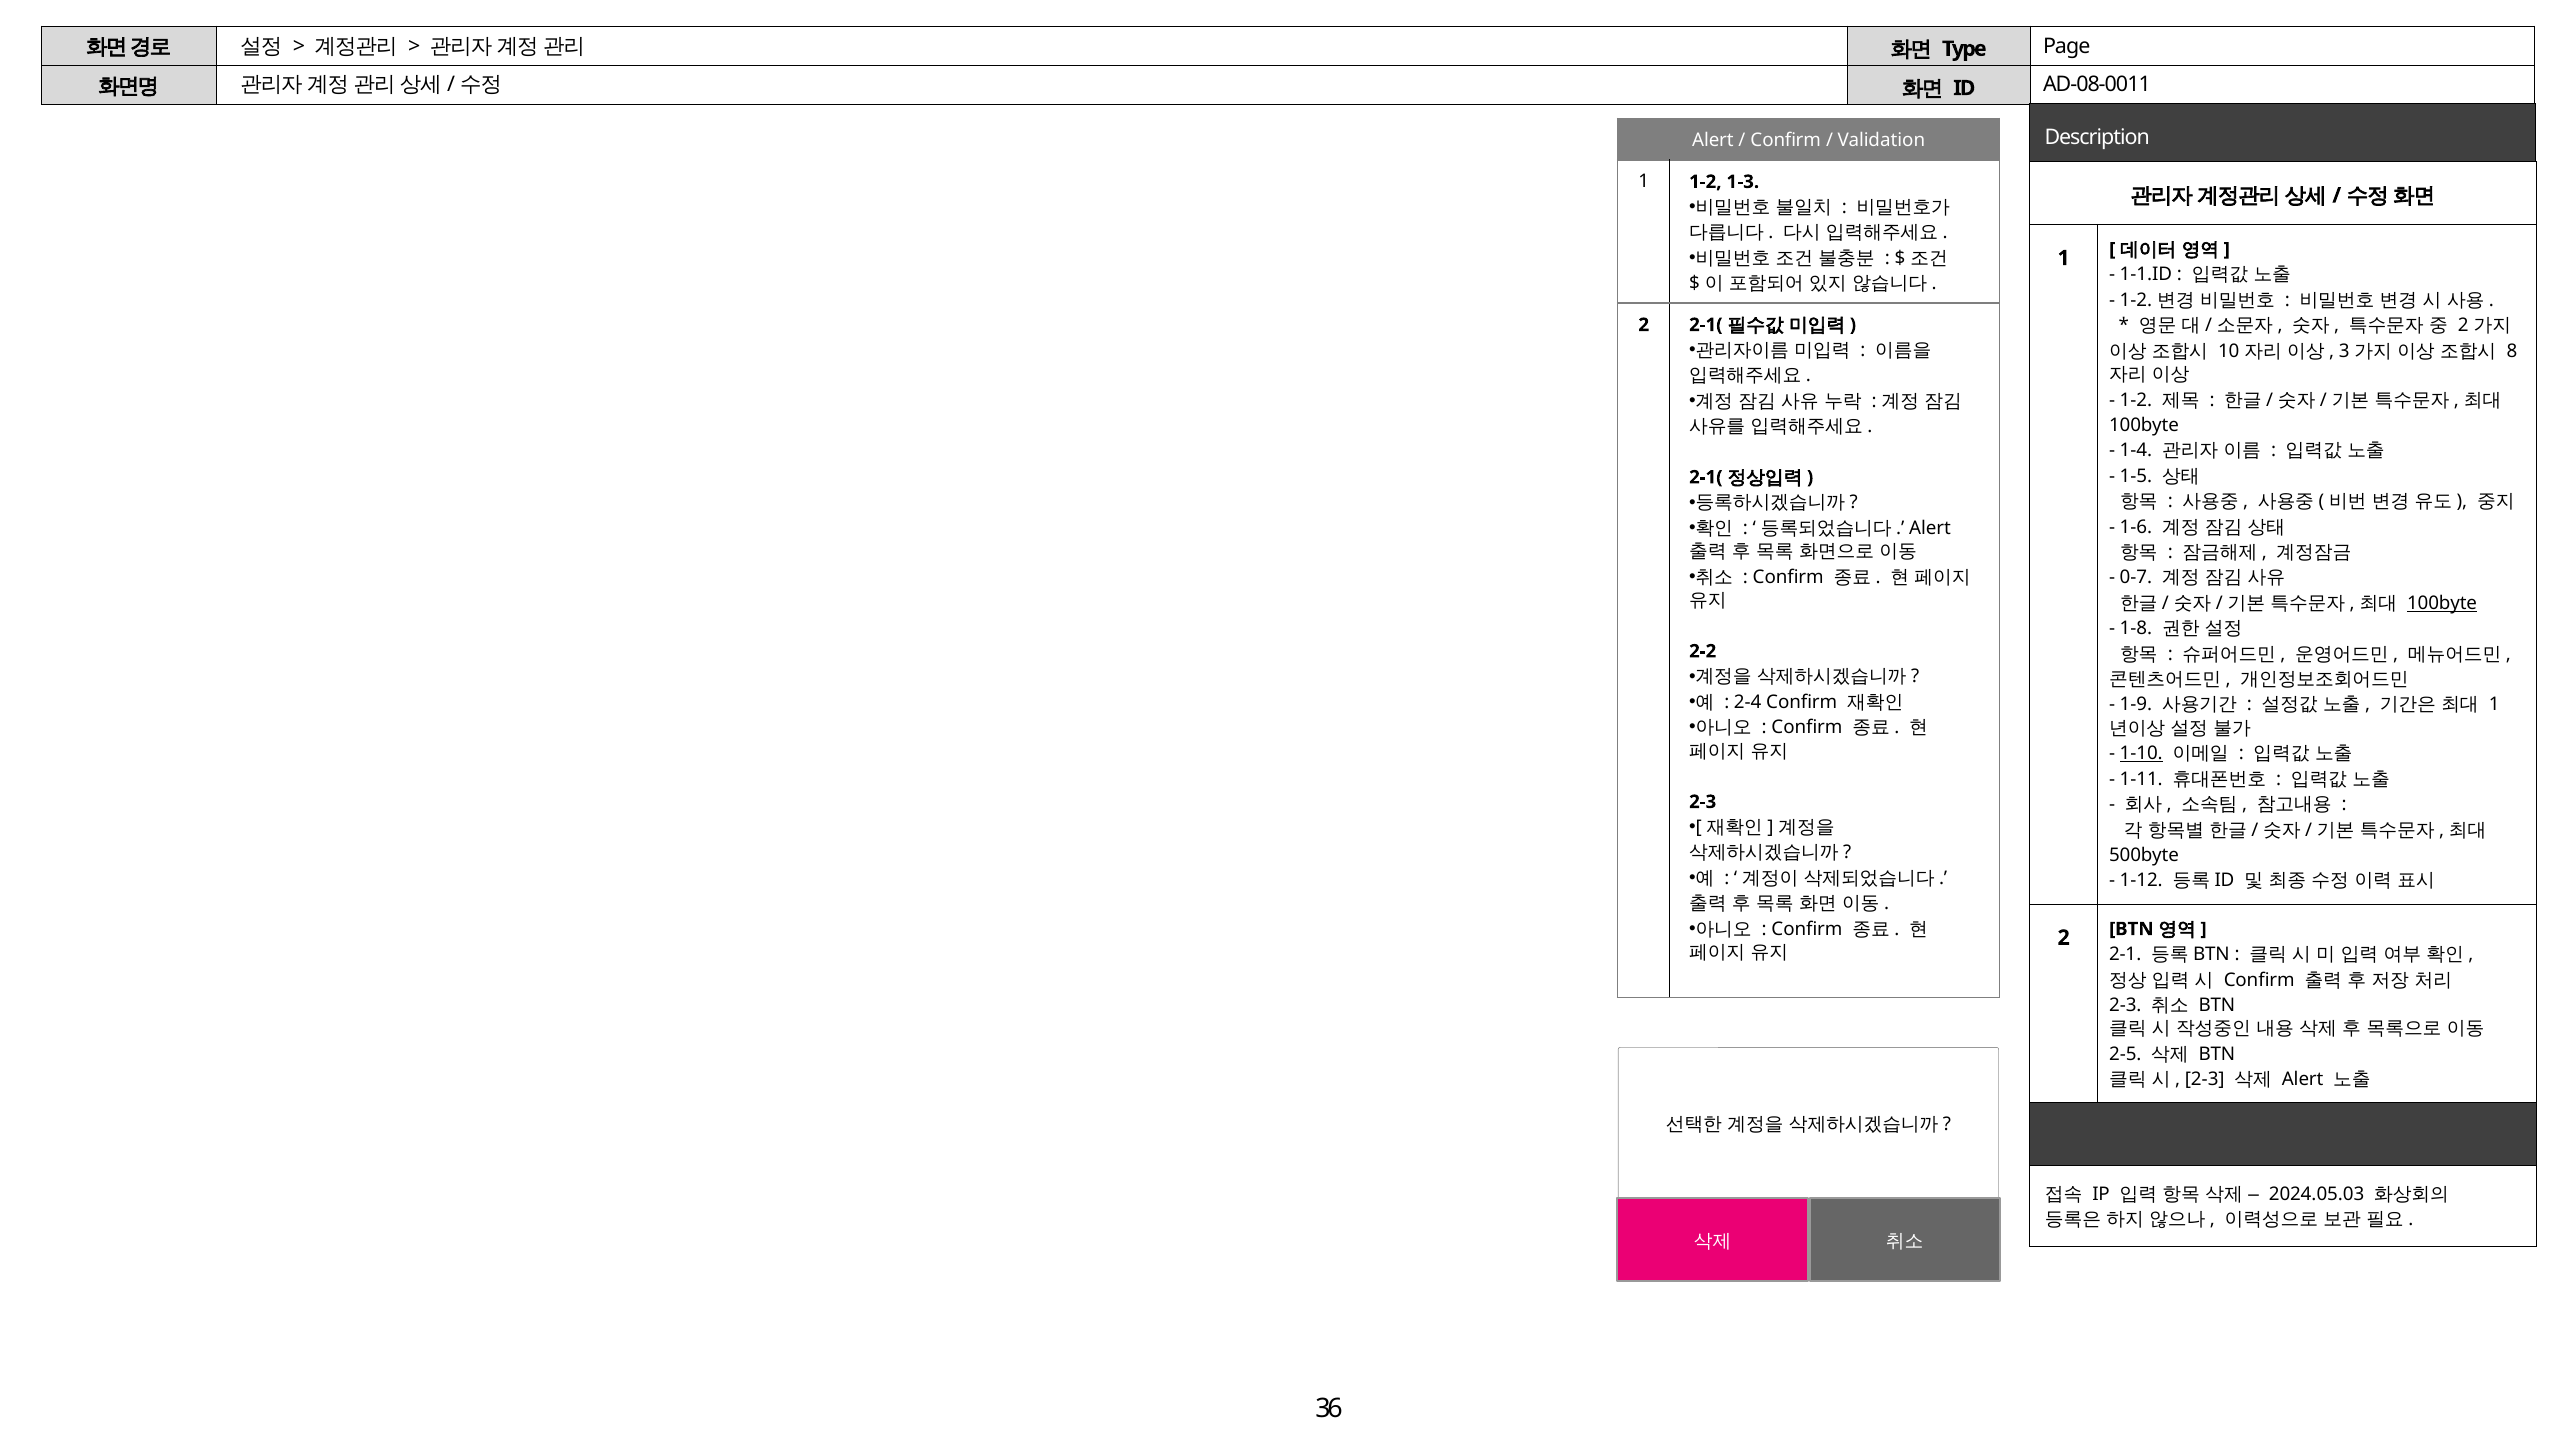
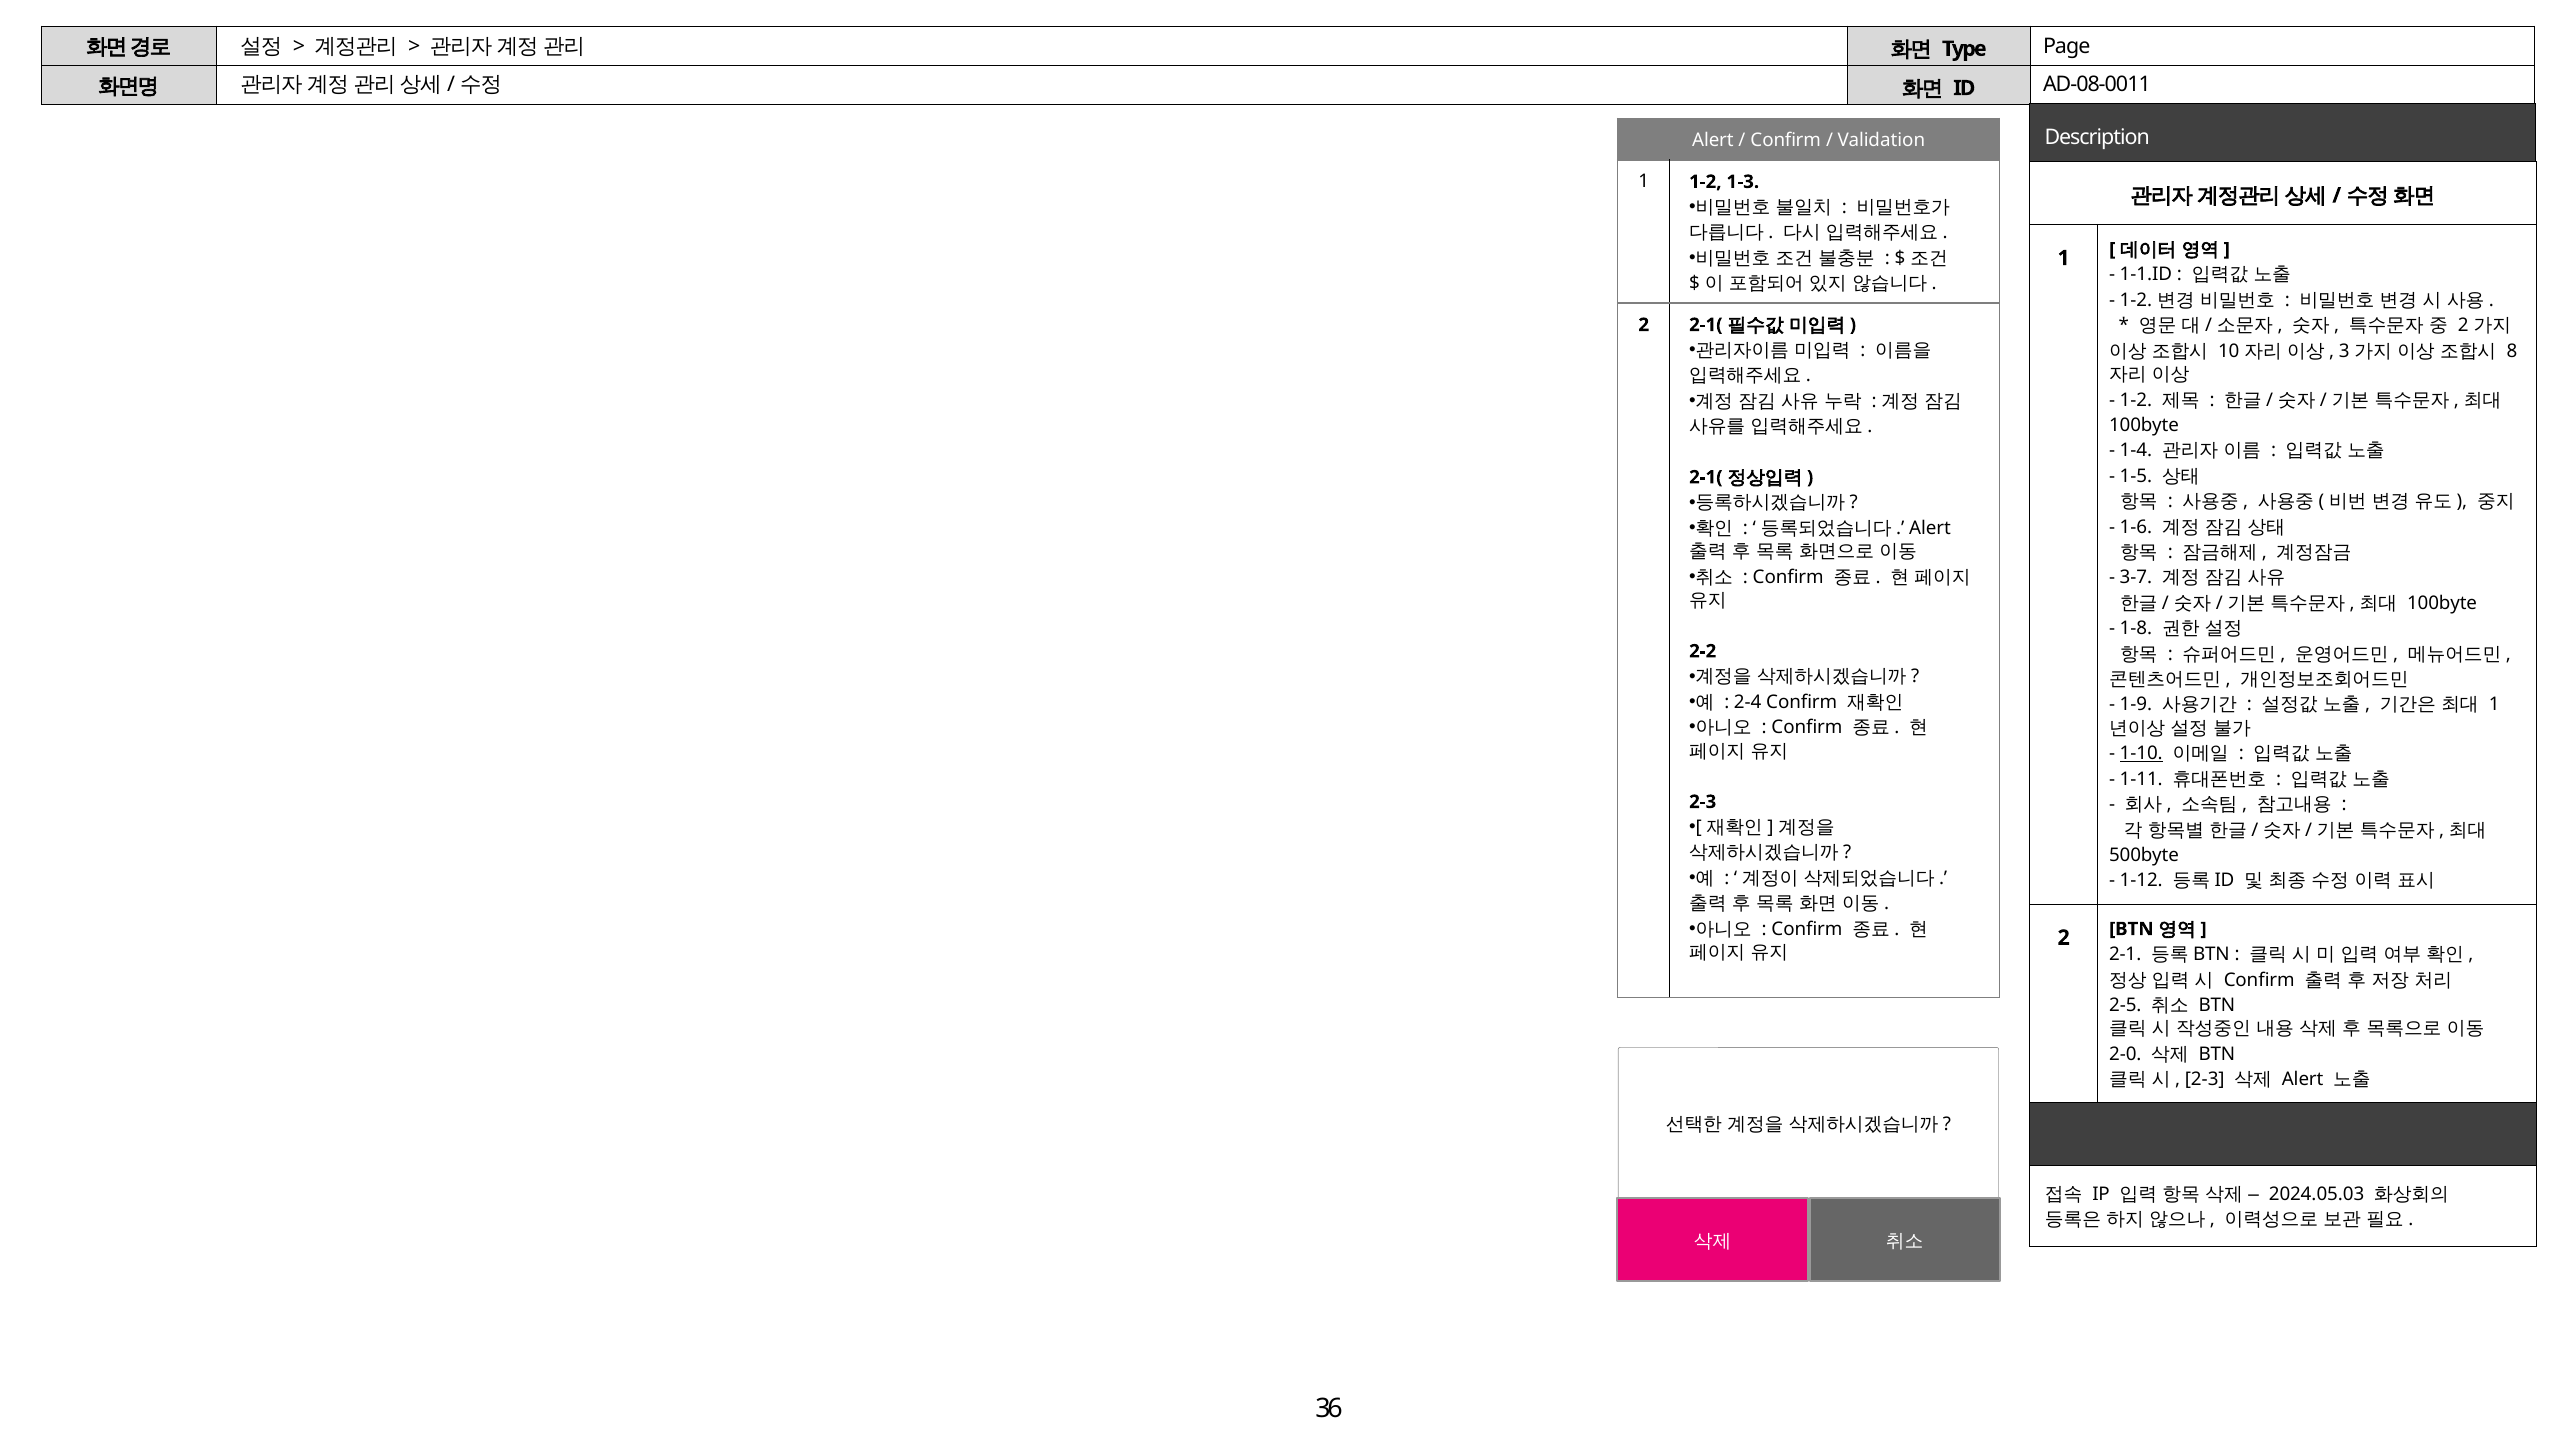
0-7: 0-7 -> 3-7 (2136, 578)
100byte underline: present -> none (2442, 603)
2-3: 2-3 -> 2-5 (2125, 1005)
2-5: 2-5 -> 2-0 (2125, 1054)
